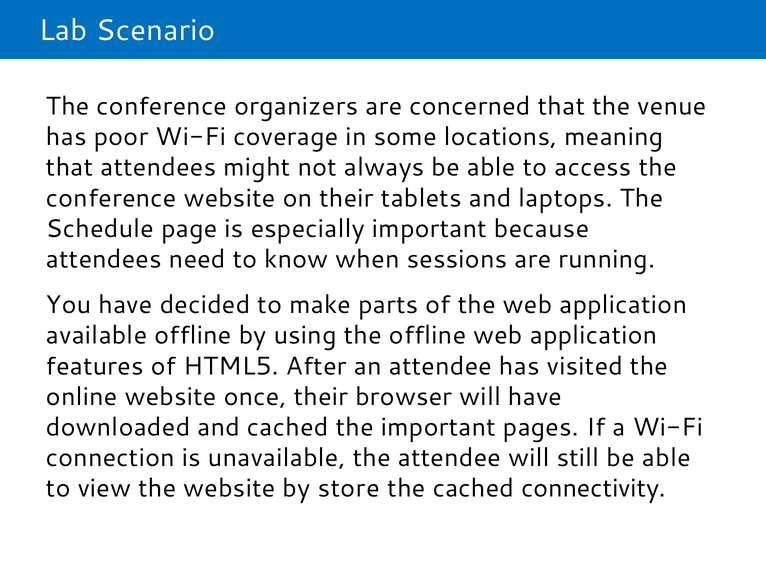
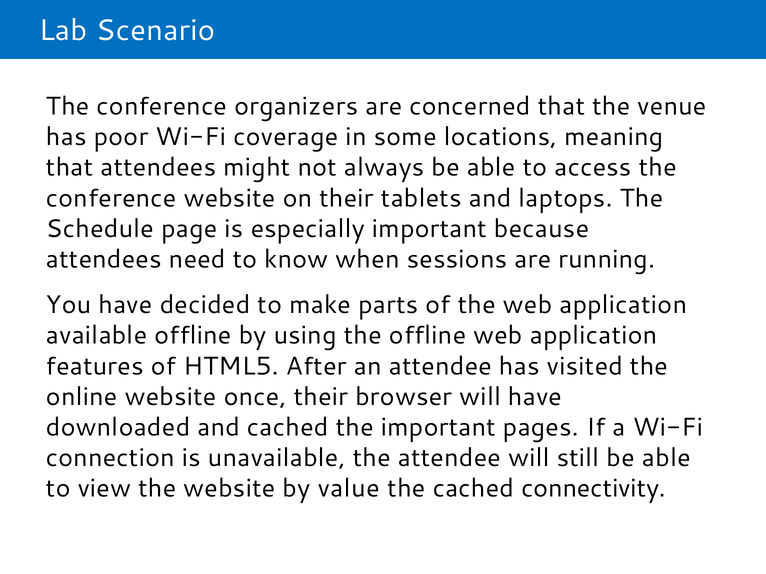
store: store -> value (349, 489)
